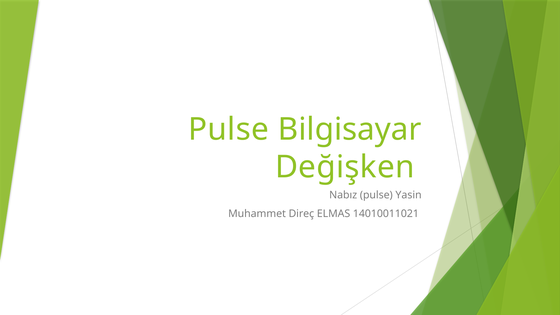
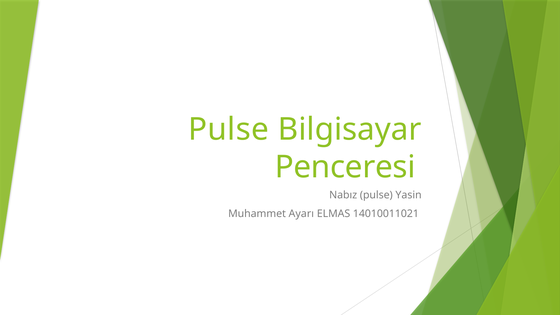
Değişken: Değişken -> Penceresi (345, 167)
Direç: Direç -> Ayarı (301, 214)
